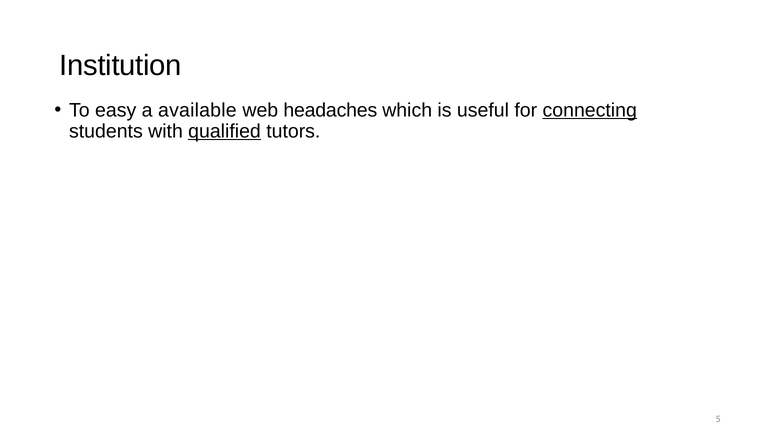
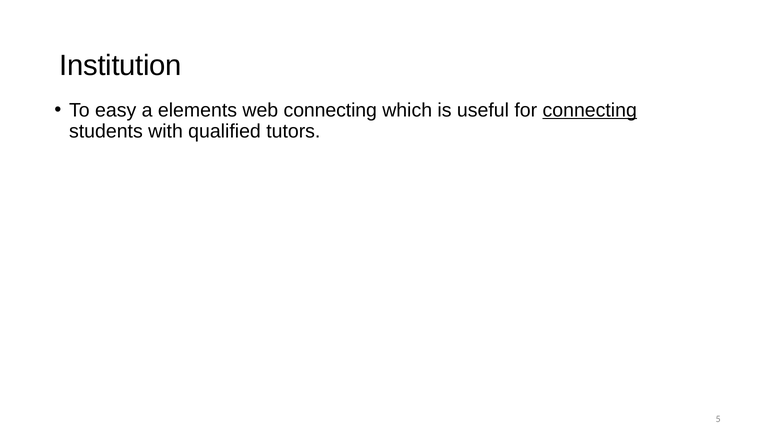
available: available -> elements (197, 110)
web headaches: headaches -> connecting (330, 110)
qualified underline: present -> none (225, 131)
